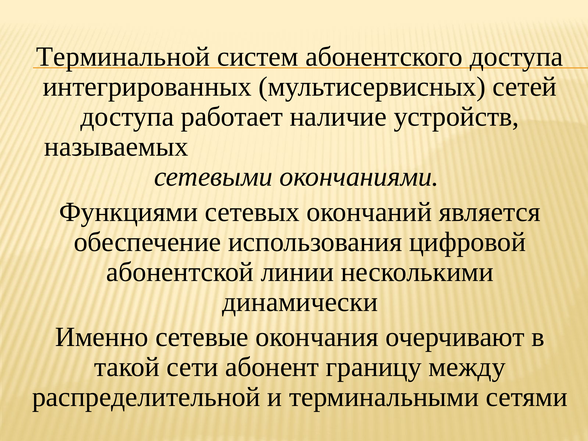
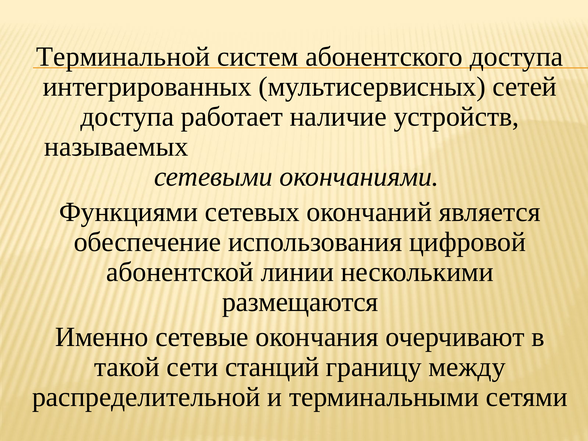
динамически: динамически -> размещаются (300, 302)
абонент: абонент -> станций (272, 367)
